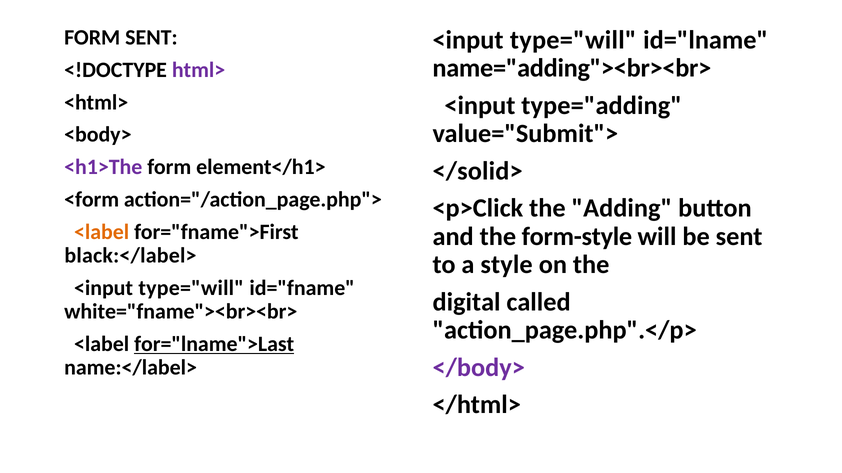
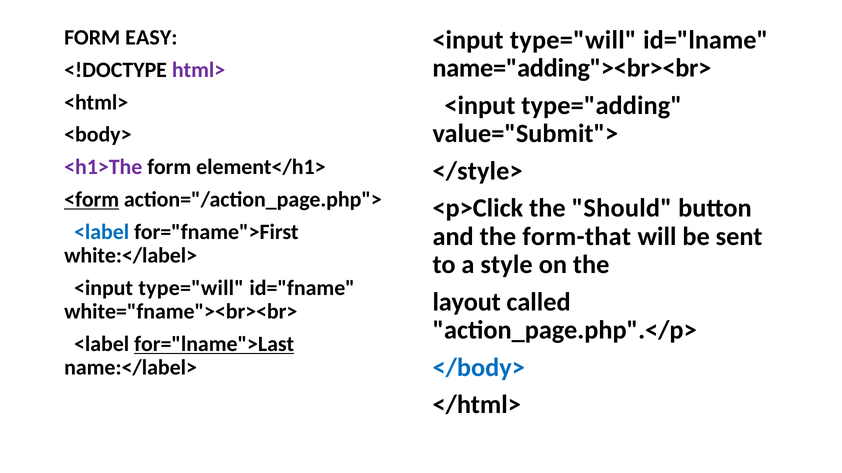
FORM SENT: SENT -> EASY (151, 38)
</solid>: </solid> -> </style> (478, 171)
<form underline: none -> present (92, 200)
Adding: Adding -> Should (622, 208)
<label colour: orange -> blue (102, 232)
form-style: form-style -> form-that (577, 237)
black:</label>: black:</label> -> white:</label> (131, 256)
digital: digital -> layout (467, 302)
</body> colour: purple -> blue (479, 368)
